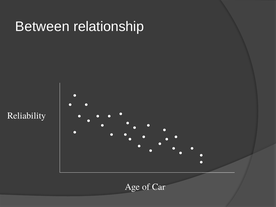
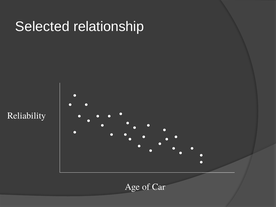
Between: Between -> Selected (42, 27)
